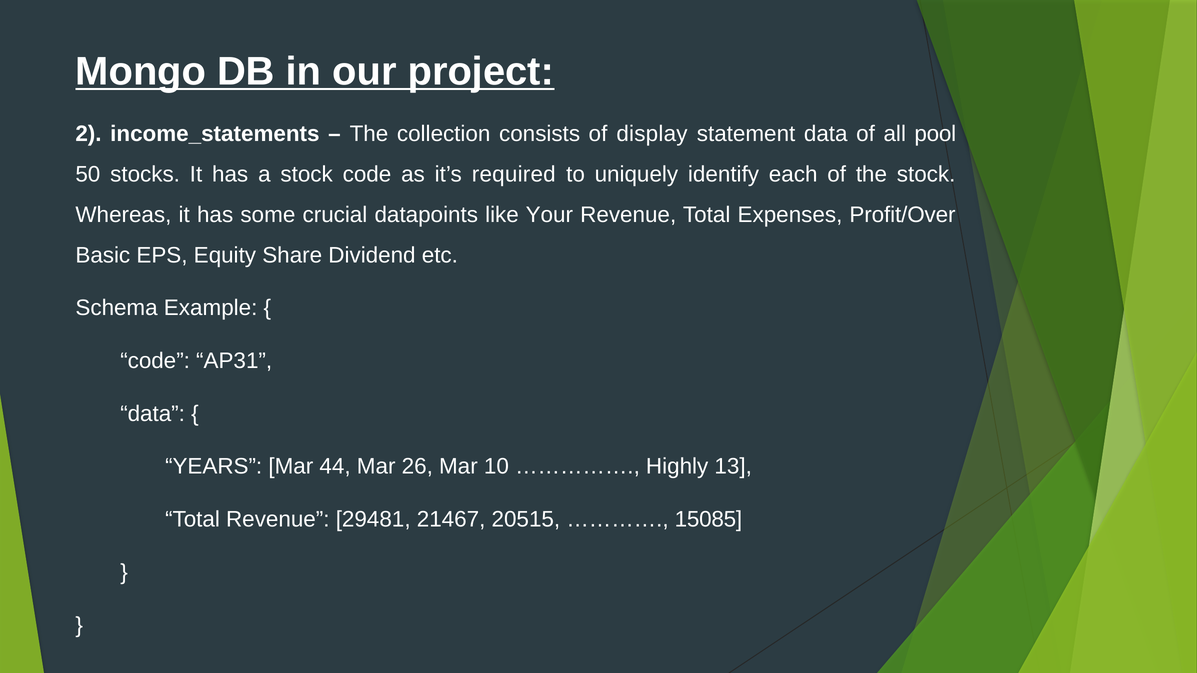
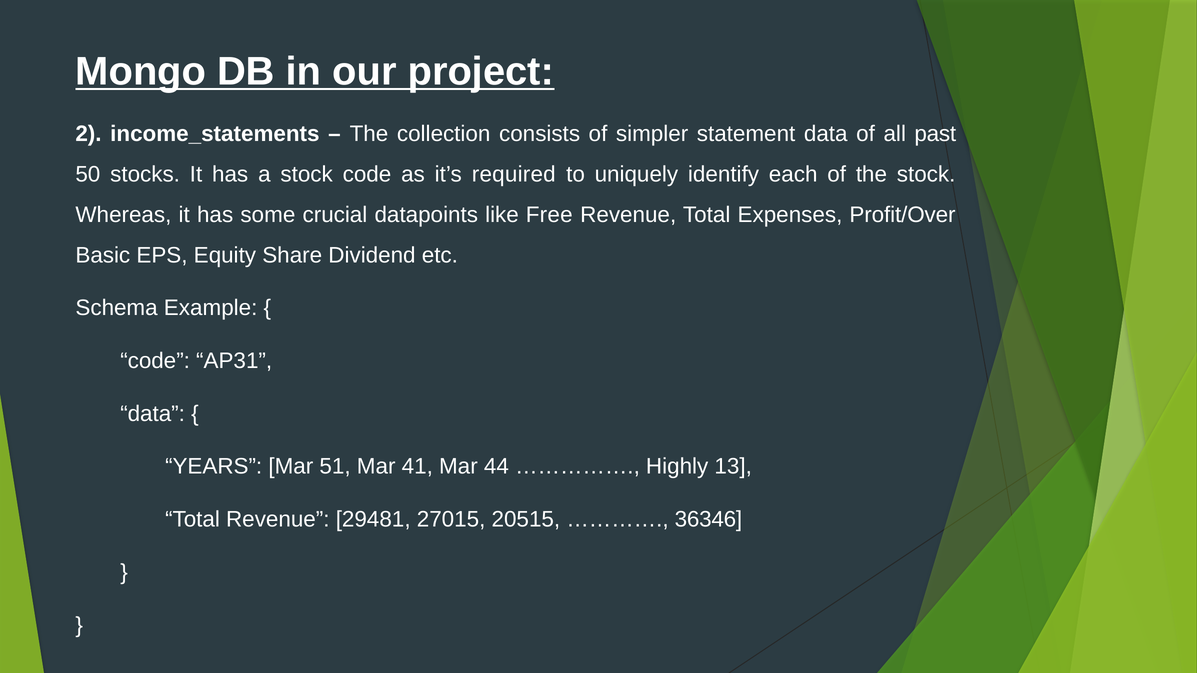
display: display -> simpler (652, 134)
pool: pool -> past (935, 134)
Your: Your -> Free (549, 215)
44: 44 -> 51 (335, 467)
26: 26 -> 41 (417, 467)
10: 10 -> 44 (496, 467)
21467: 21467 -> 27015 (451, 520)
15085: 15085 -> 36346 (708, 520)
